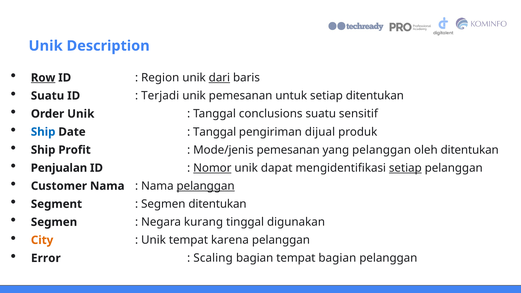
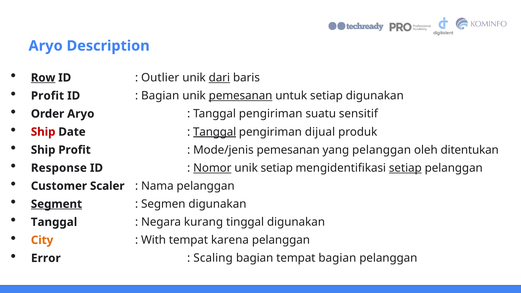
Unik: Unik -> Aryo (46, 46)
Region: Region -> Outlier (160, 78)
Suatu: Suatu -> Profit (47, 96)
Terjadi: Terjadi -> Bagian (160, 96)
pemesanan underline: none -> present (241, 96)
setiap ditentukan: ditentukan -> digunakan (375, 96)
Order Unik: Unik -> Aryo (81, 114)
conclusions: conclusions -> pengiriman (271, 114)
Ship colour: blue -> red (43, 132)
Tanggal underline: none -> present (215, 132)
Penjualan: Penjualan -> Response (59, 168)
unik dapat: dapat -> setiap (277, 168)
Customer Nama: Nama -> Scaler (107, 186)
pelanggan underline: present -> none (206, 186)
Segment underline: none -> present (56, 204)
Segmen ditentukan: ditentukan -> digunakan (217, 204)
Segmen: Segmen -> Tanggal (54, 222)
Unik: Unik -> With (154, 240)
